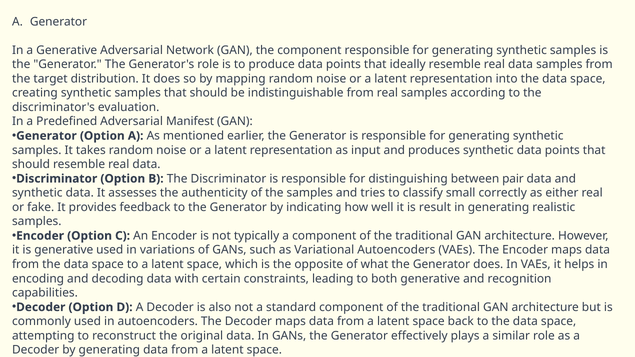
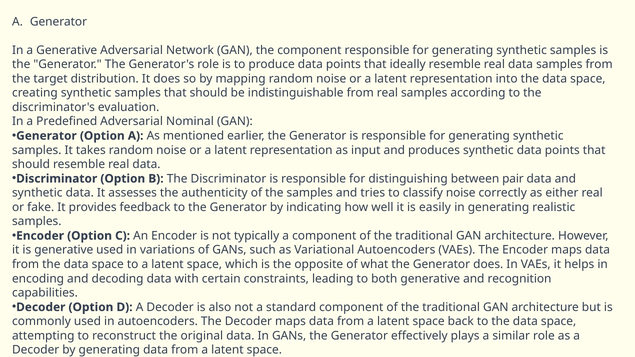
Manifest: Manifest -> Nominal (190, 122)
classify small: small -> noise (461, 193)
result: result -> easily (435, 207)
